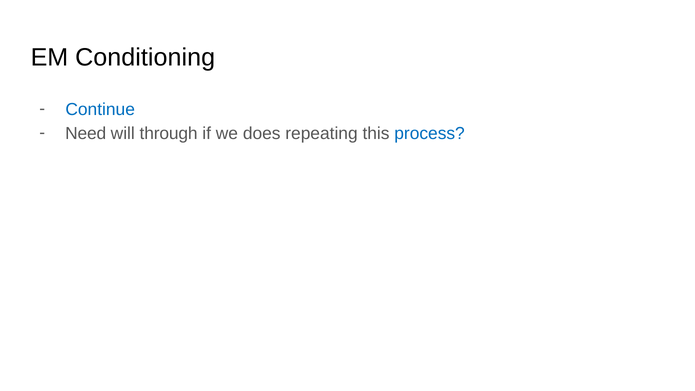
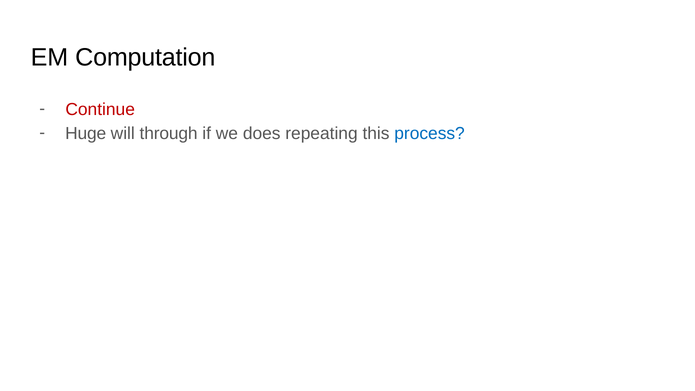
Conditioning: Conditioning -> Computation (145, 58)
Continue colour: blue -> red (100, 109)
Need: Need -> Huge (86, 133)
